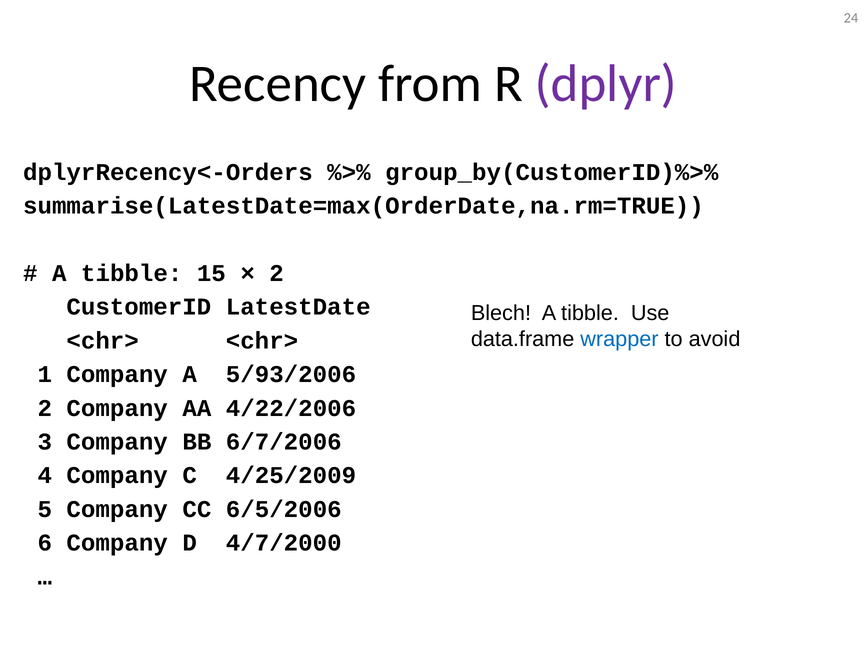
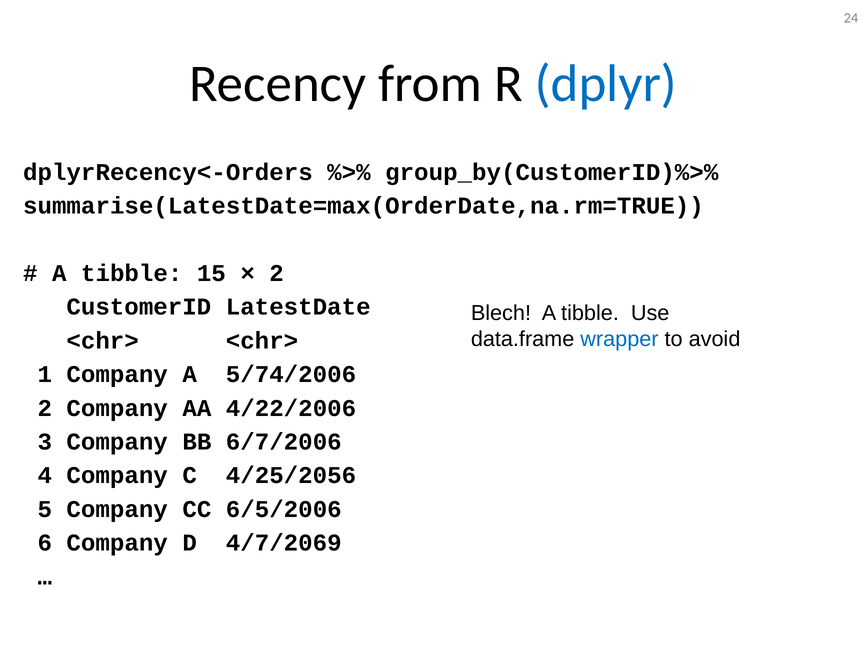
dplyr colour: purple -> blue (606, 84)
5/93/2006: 5/93/2006 -> 5/74/2006 (291, 375)
4/25/2009: 4/25/2009 -> 4/25/2056 (291, 476)
4/7/2000: 4/7/2000 -> 4/7/2069 (284, 543)
